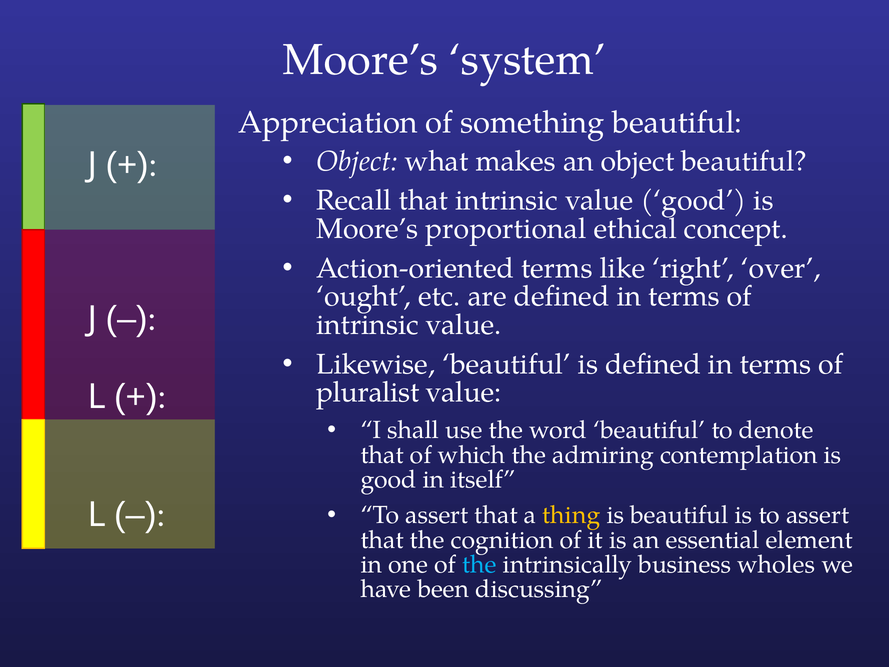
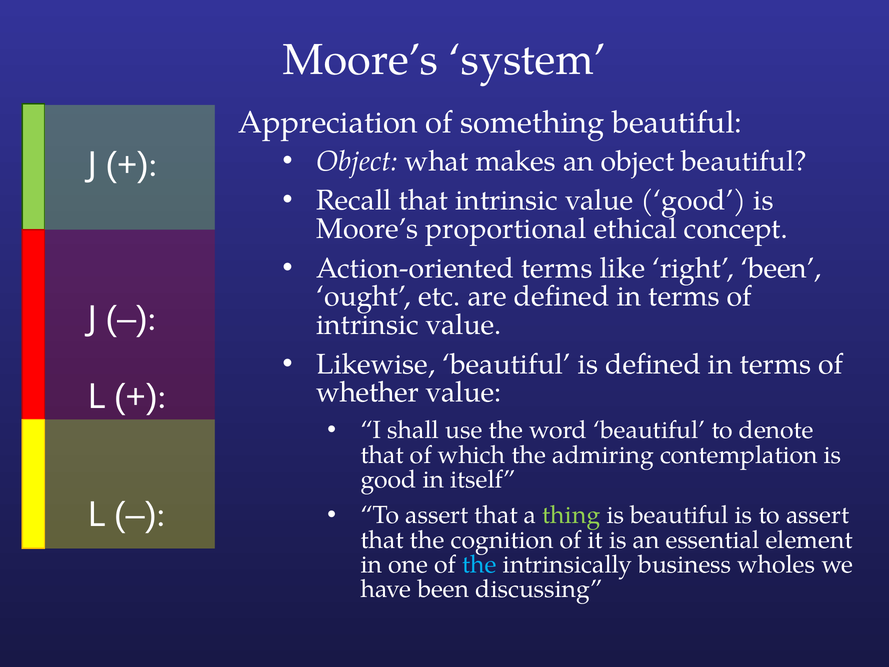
right over: over -> been (781, 268)
pluralist: pluralist -> whether (368, 392)
thing colour: yellow -> light green (571, 515)
